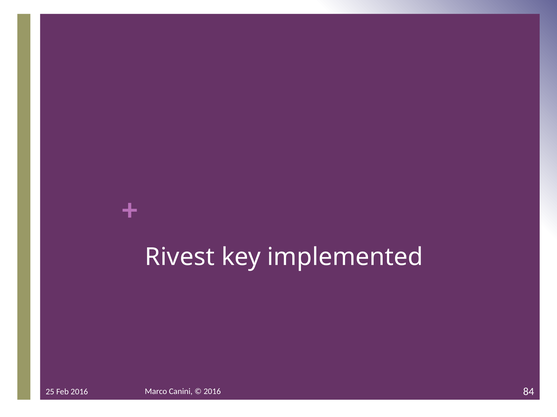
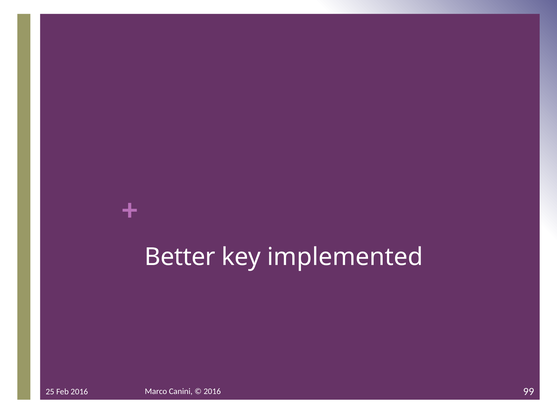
Rivest: Rivest -> Better (180, 257)
84: 84 -> 99 (529, 392)
